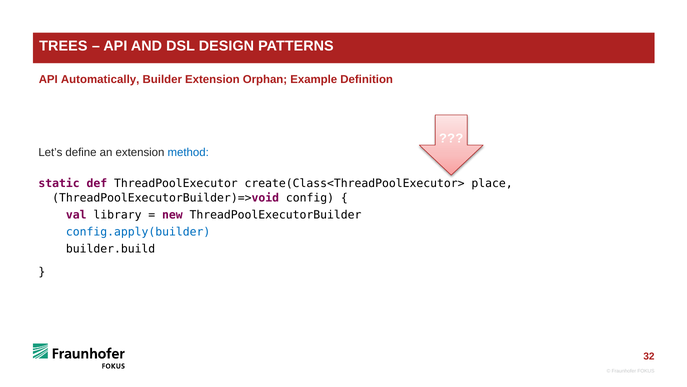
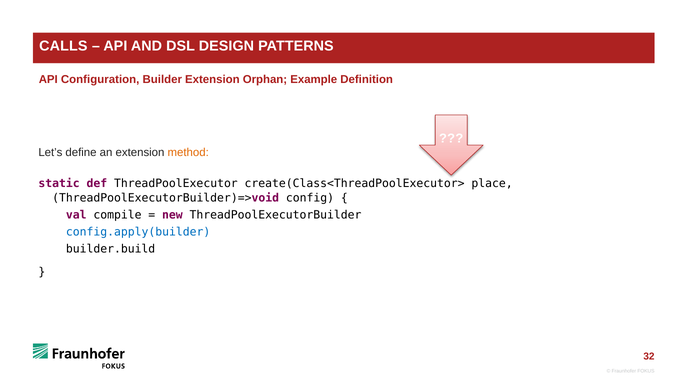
TREES: TREES -> CALLS (63, 46)
Automatically: Automatically -> Configuration (100, 80)
method colour: blue -> orange (188, 152)
library: library -> compile (117, 215)
